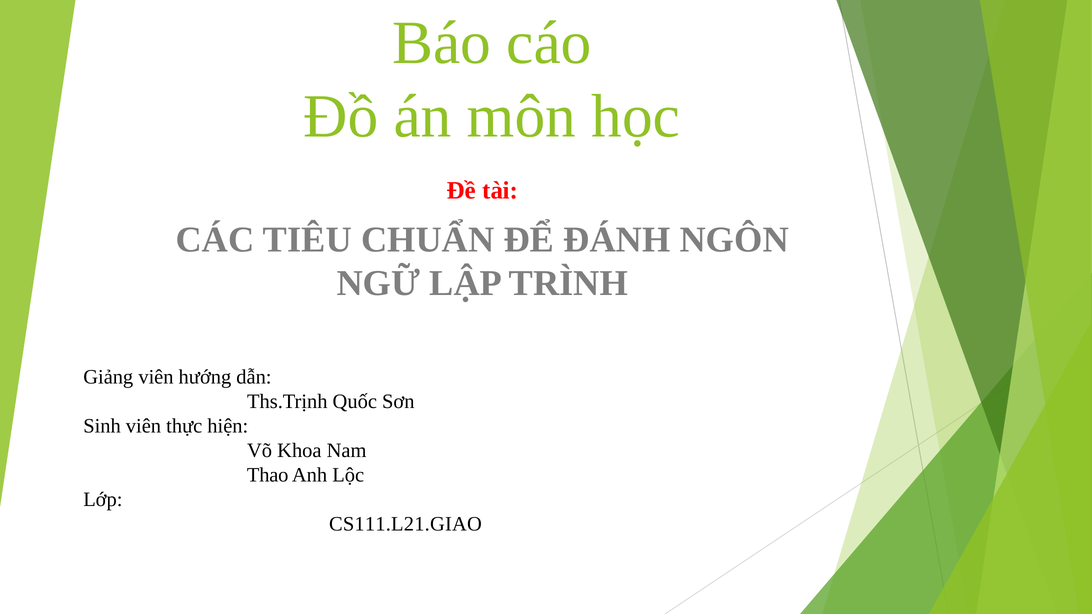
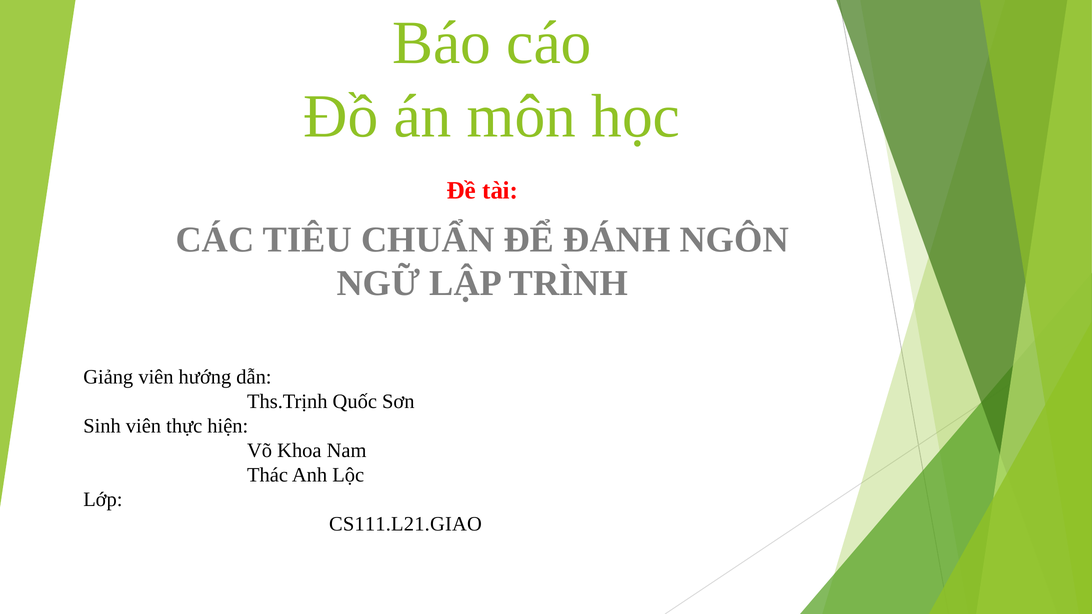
Thao: Thao -> Thác (268, 475)
